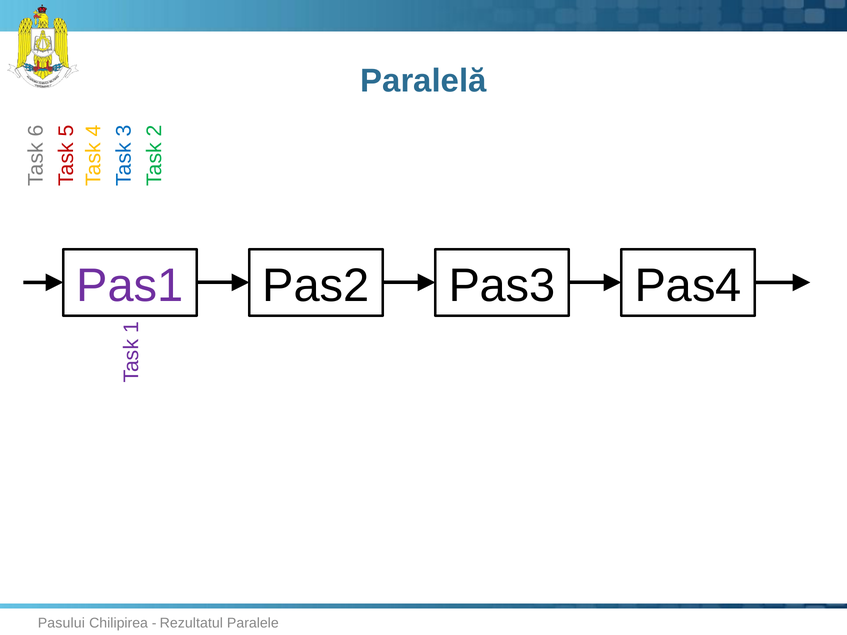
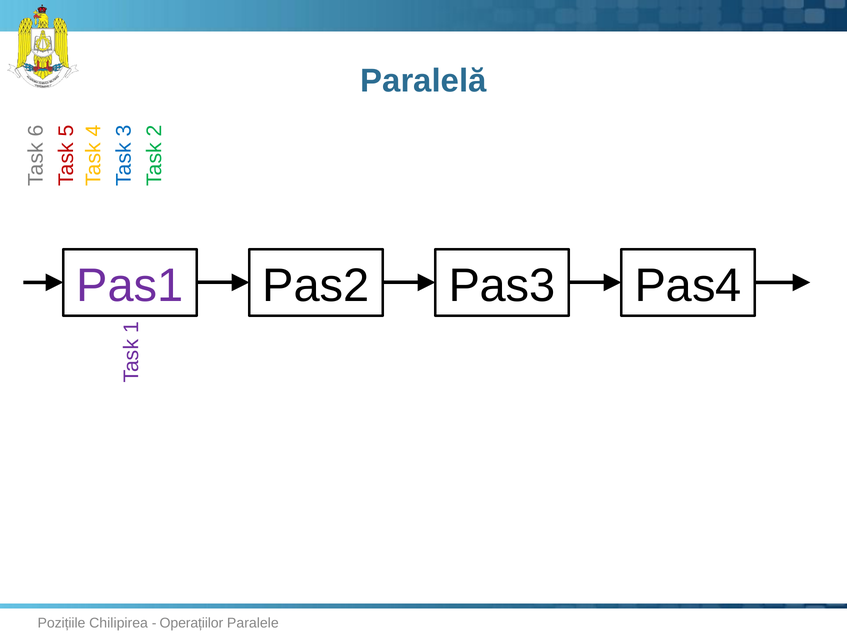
Pasului: Pasului -> Pozițiile (61, 623)
Rezultatul: Rezultatul -> Operațiilor (191, 623)
